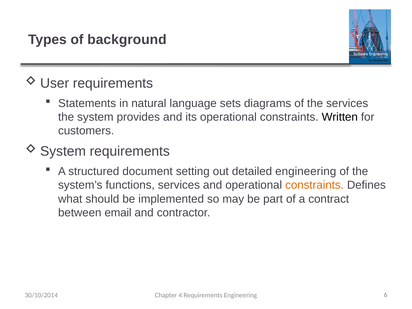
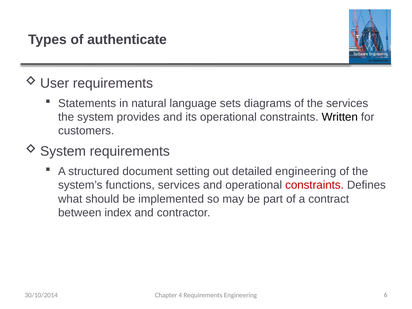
background: background -> authenticate (127, 40)
constraints colour: orange -> red (314, 185)
email: email -> index (118, 213)
